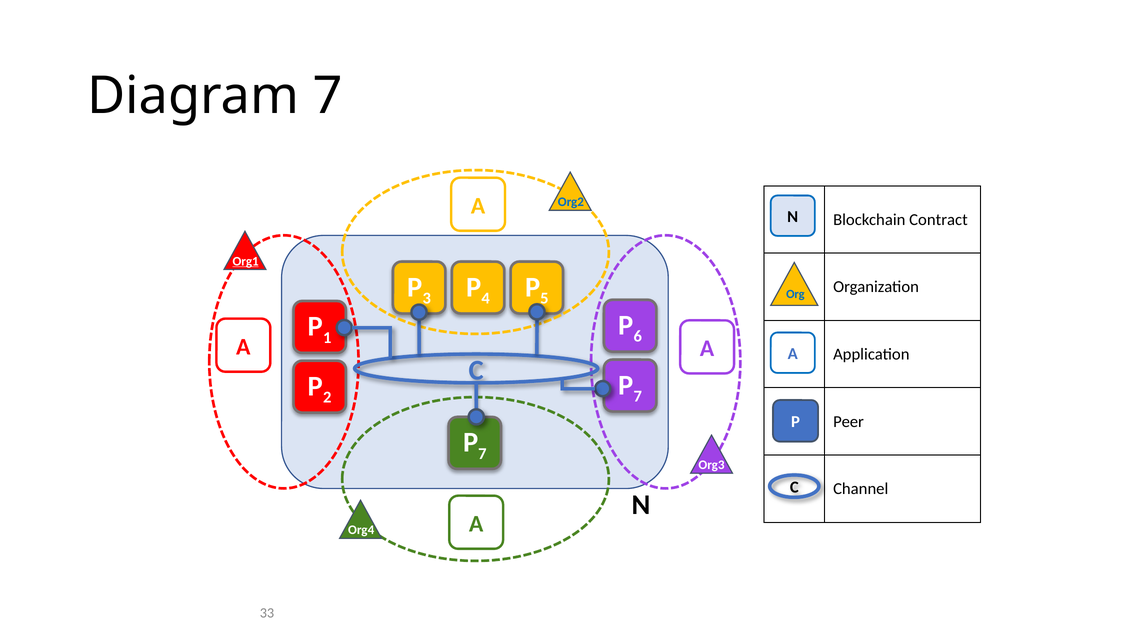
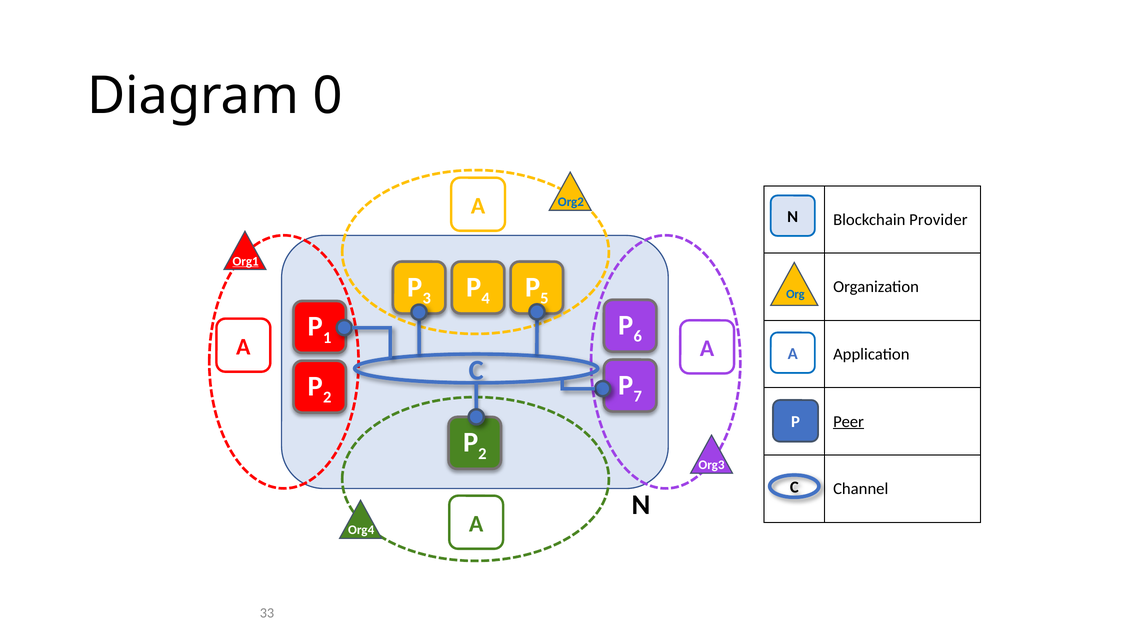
Diagram 7: 7 -> 0 (328, 96)
Contract: Contract -> Provider (938, 220)
Peer underline: none -> present (849, 422)
7: 7 -> 2 (482, 454)
